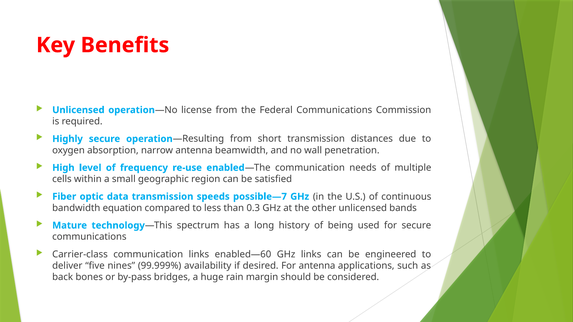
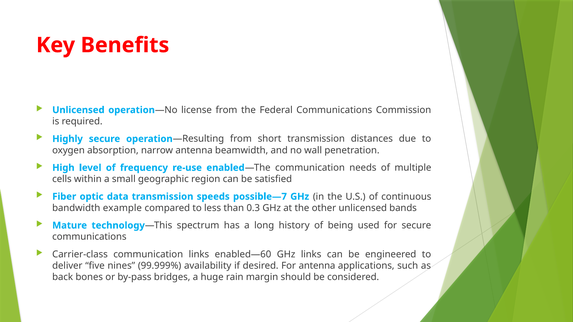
equation: equation -> example (122, 208)
